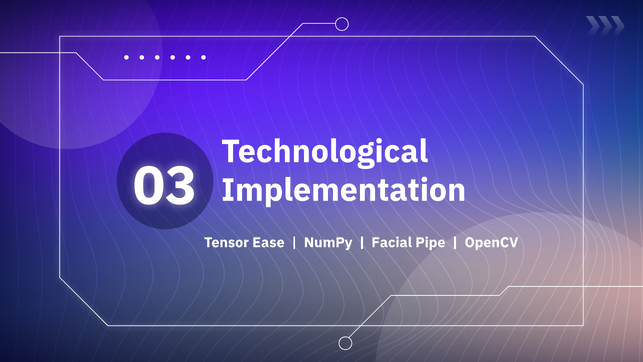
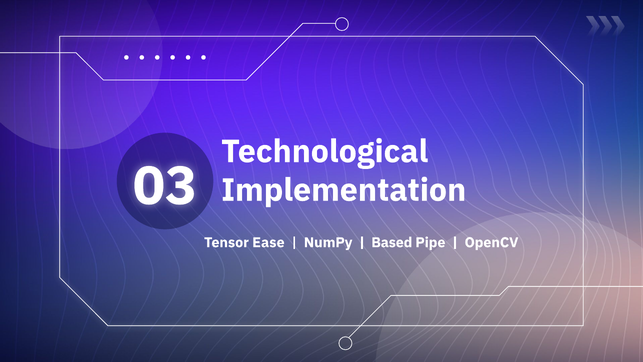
Facial: Facial -> Based (392, 242)
